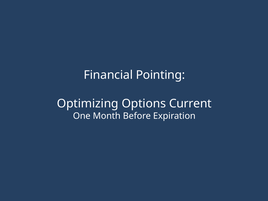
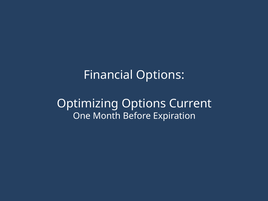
Financial Pointing: Pointing -> Options (160, 75)
